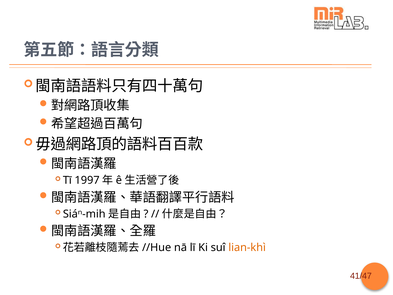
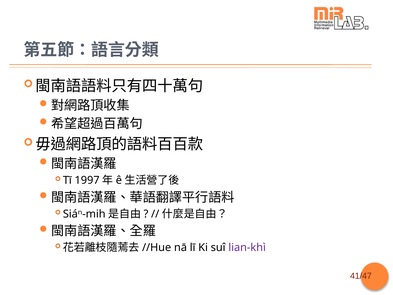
lian-khì colour: orange -> purple (247, 247)
